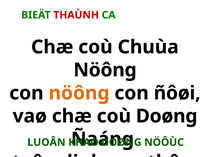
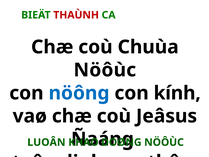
Nöông: Nöông -> Nöôùc (105, 70)
nöông colour: orange -> blue (79, 93)
ñôøi: ñôøi -> kính (177, 93)
coù Doøng: Doøng -> Jeâsus (167, 116)
